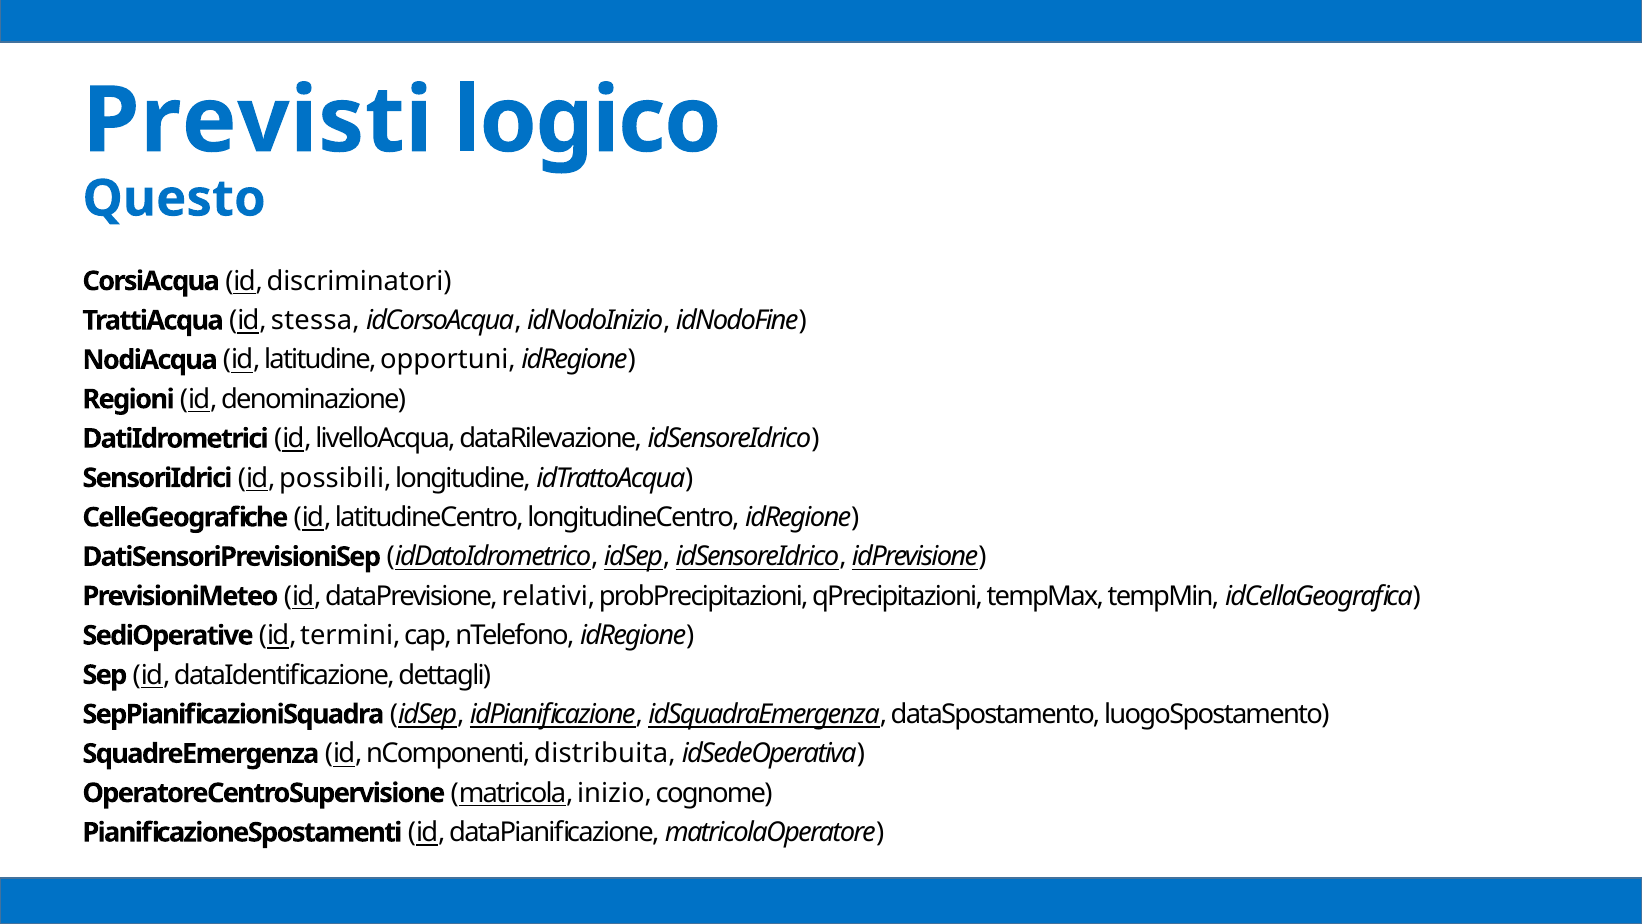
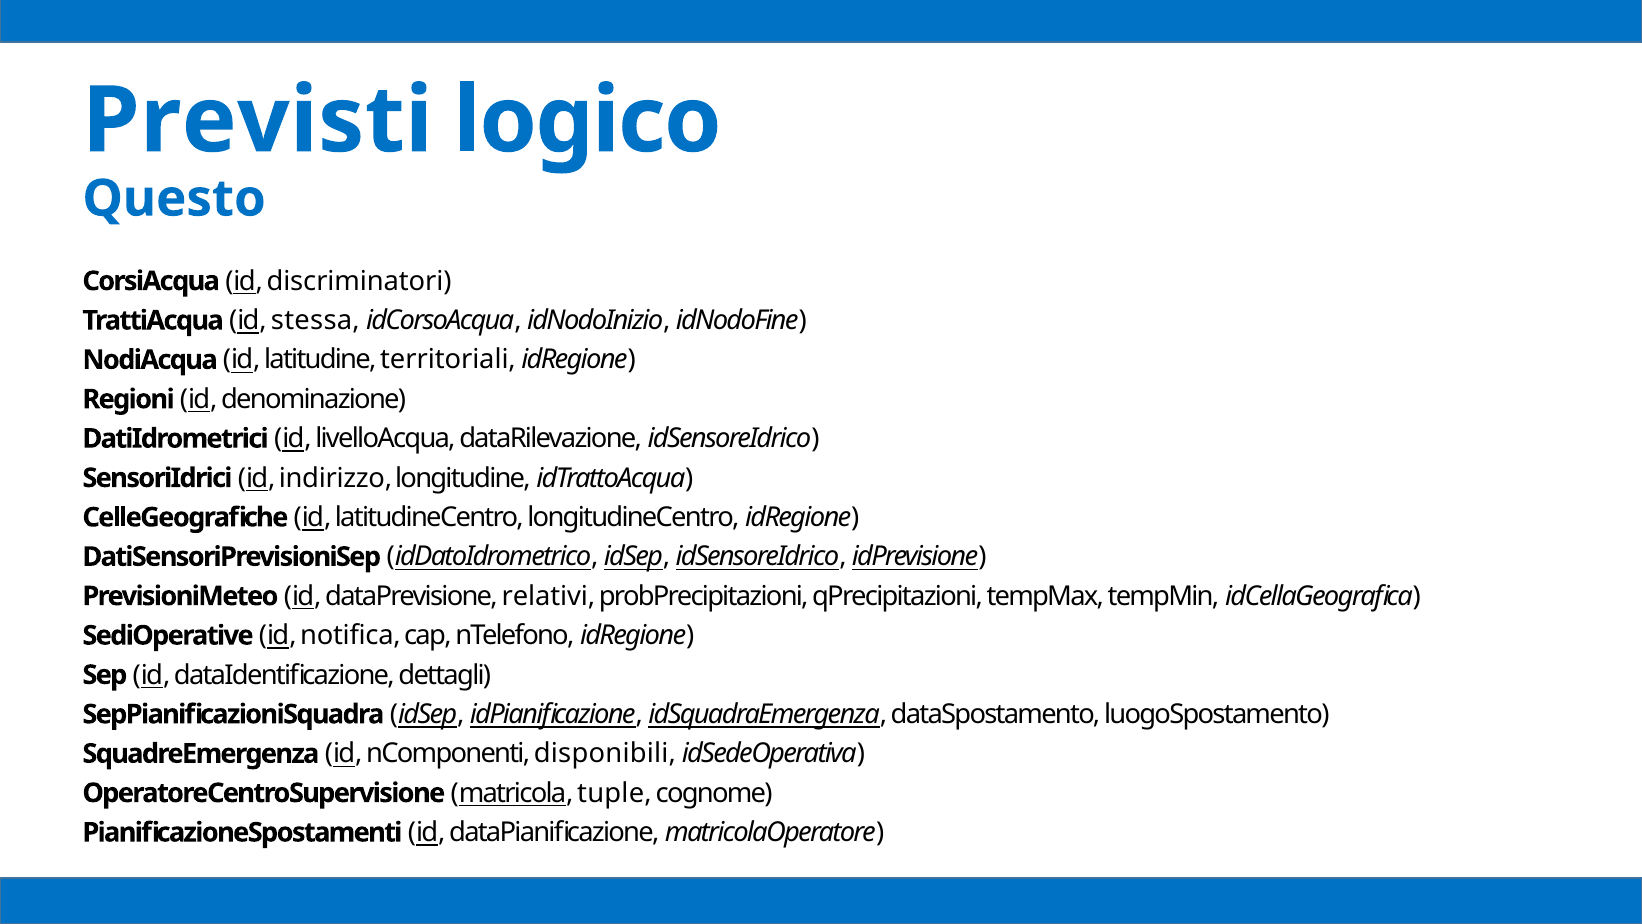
opportuni: opportuni -> territoriali (448, 360)
possibili: possibili -> indirizzo (335, 478)
termini: termini -> notifica (350, 635)
distribuita: distribuita -> disponibili (605, 753)
inizio: inizio -> tuple (614, 793)
